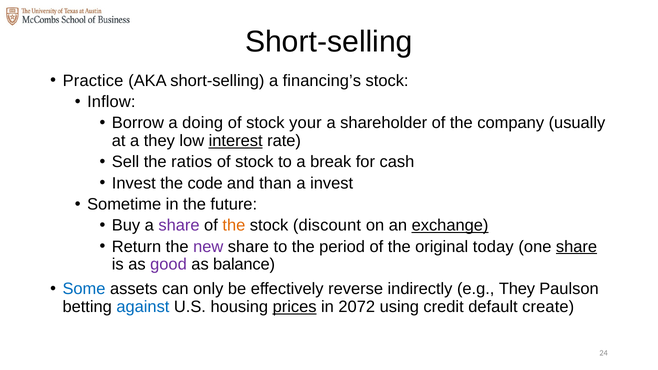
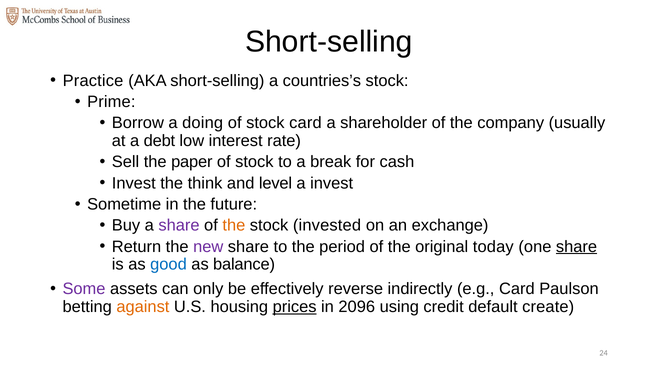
financing’s: financing’s -> countries’s (322, 81)
Inflow: Inflow -> Prime (111, 102)
stock your: your -> card (305, 123)
a they: they -> debt (159, 141)
interest underline: present -> none (236, 141)
ratios: ratios -> paper (192, 162)
code: code -> think (205, 183)
than: than -> level (276, 183)
discount: discount -> invested (327, 226)
exchange underline: present -> none (450, 226)
good colour: purple -> blue (168, 264)
Some colour: blue -> purple (84, 289)
e.g They: They -> Card (517, 289)
against colour: blue -> orange (143, 307)
2072: 2072 -> 2096 (357, 307)
